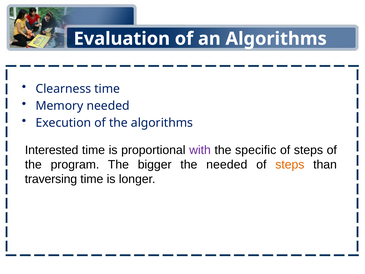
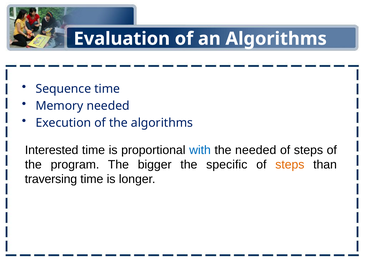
Clearness: Clearness -> Sequence (63, 89)
with colour: purple -> blue (200, 150)
the specific: specific -> needed (256, 150)
the needed: needed -> specific (227, 164)
